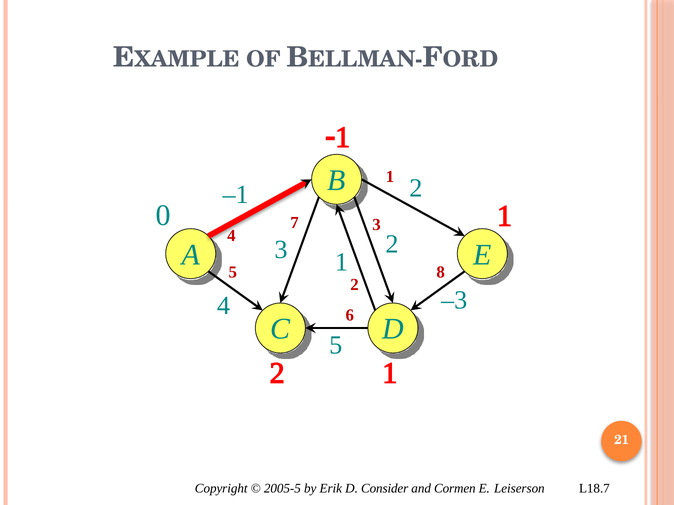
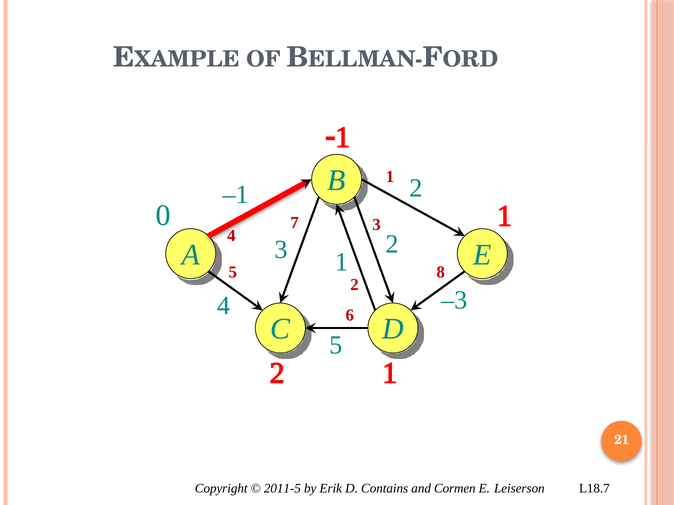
2005-5: 2005-5 -> 2011-5 (282, 489)
Consider: Consider -> Contains (385, 489)
